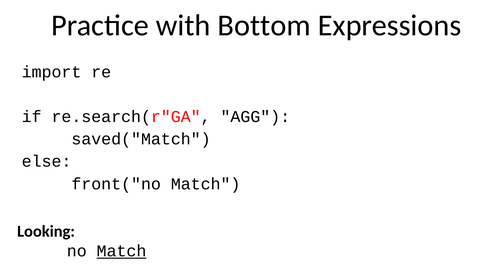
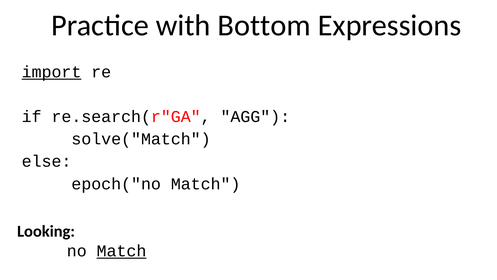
import underline: none -> present (52, 72)
saved("Match: saved("Match -> solve("Match (141, 139)
front("no: front("no -> epoch("no (116, 184)
